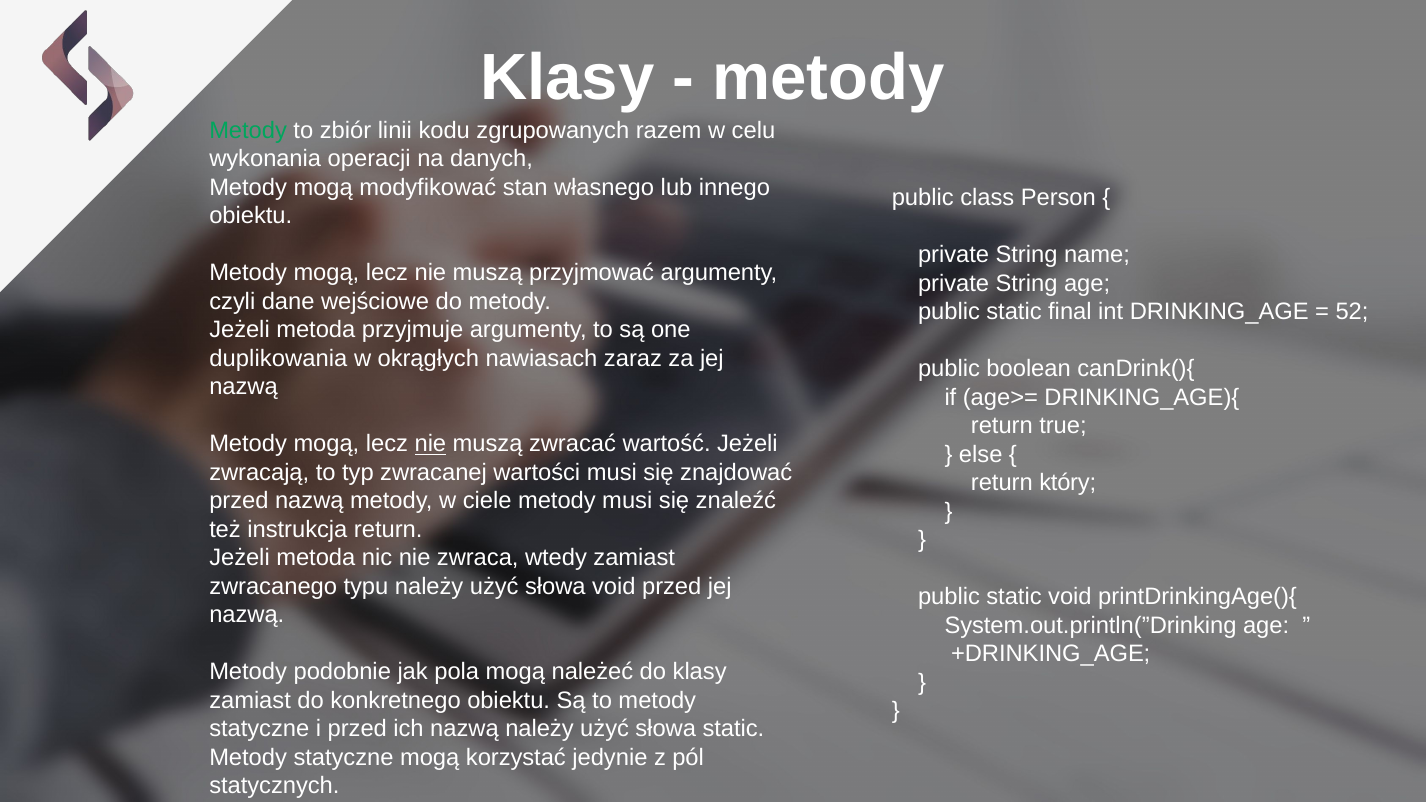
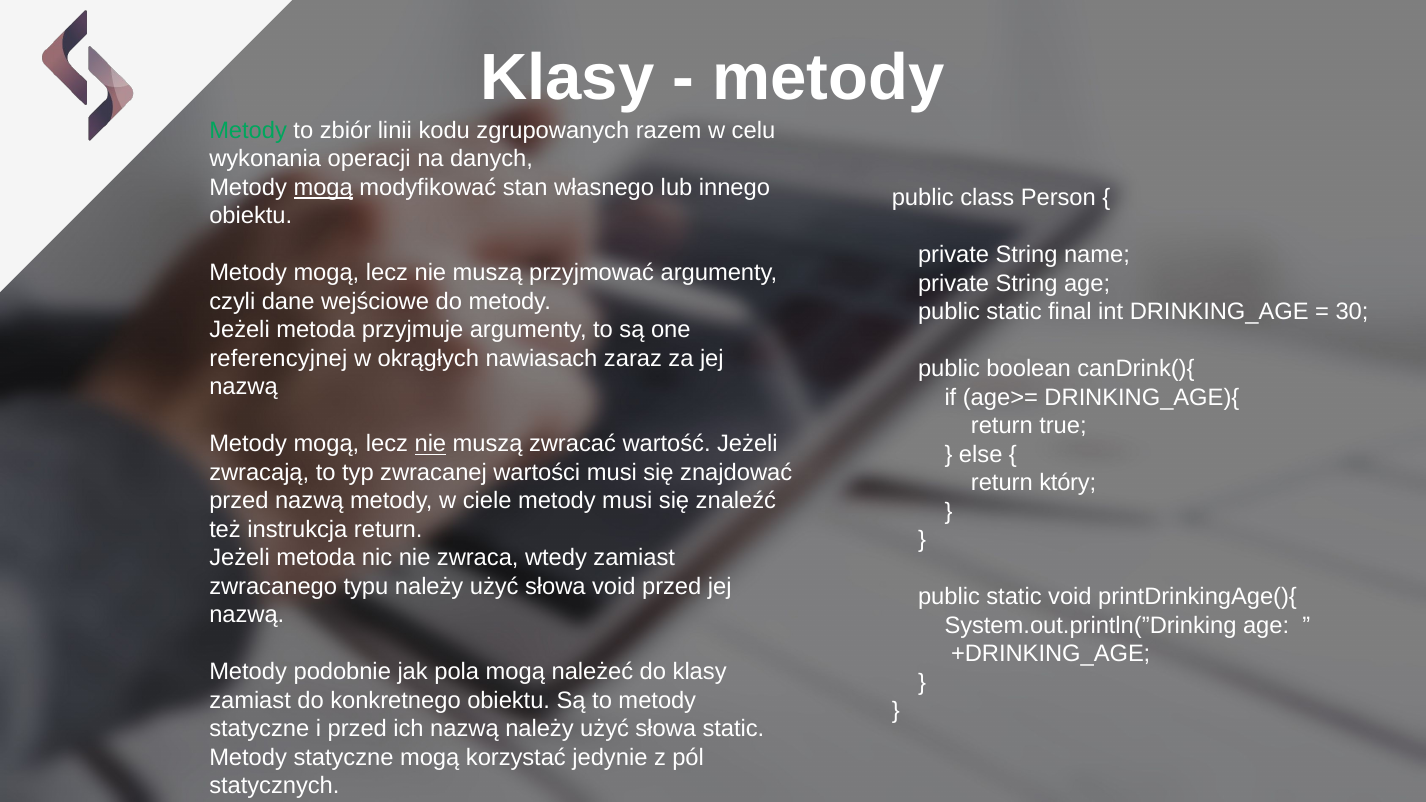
mogą underline: none -> present (323, 188)
52: 52 -> 30 (1352, 312)
duplikowania: duplikowania -> referencyjnej (278, 359)
